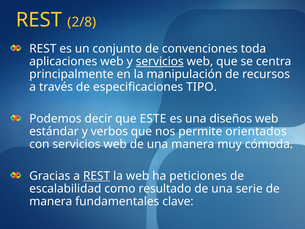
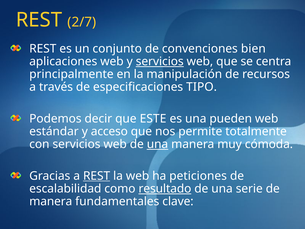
2/8: 2/8 -> 2/7 (82, 22)
toda: toda -> bien (253, 49)
diseños: diseños -> pueden (231, 119)
verbos: verbos -> acceso (109, 131)
orientados: orientados -> totalmente (256, 131)
una underline: none -> present (157, 144)
resultado underline: none -> present (165, 189)
